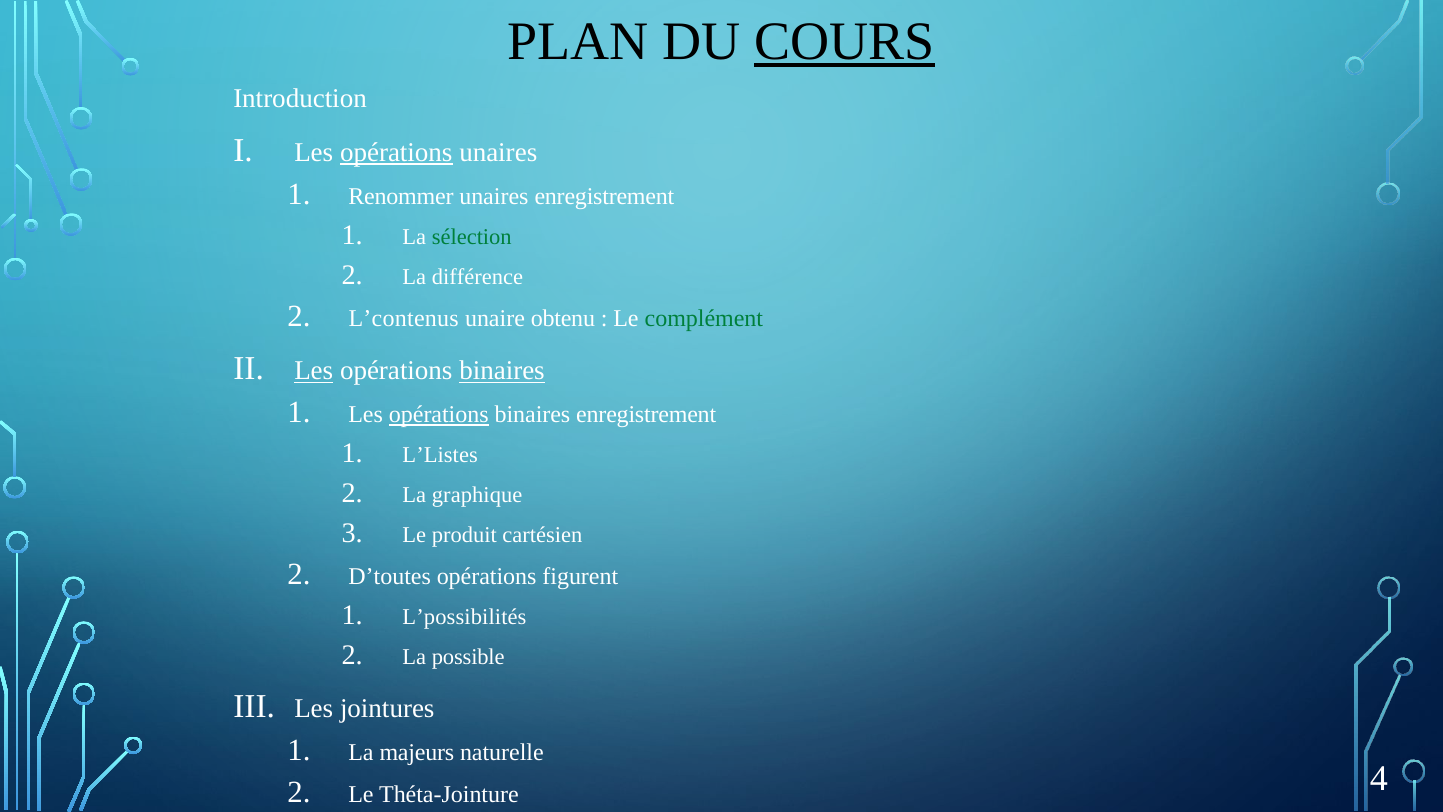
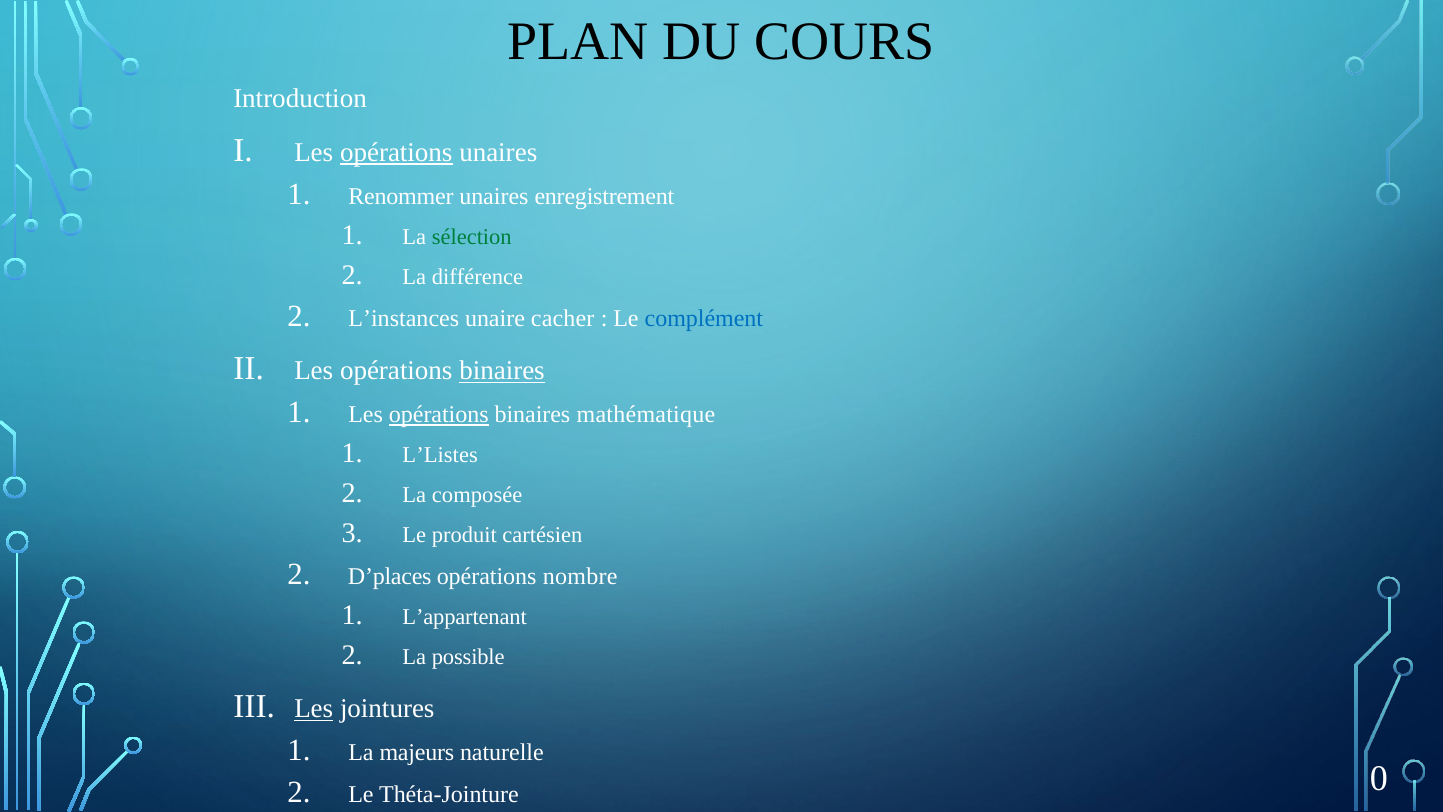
COURS underline: present -> none (844, 42)
L’contenus: L’contenus -> L’instances (404, 318)
obtenu: obtenu -> cacher (563, 318)
complément colour: green -> blue (704, 318)
Les underline: present -> none (314, 371)
binaires enregistrement: enregistrement -> mathématique (646, 414)
graphique: graphique -> composée (477, 495)
D’toutes: D’toutes -> D’places (390, 576)
figurent: figurent -> nombre (580, 576)
L’possibilités: L’possibilités -> L’appartenant (465, 617)
Les underline: none -> present (314, 709)
4: 4 -> 0 (1379, 778)
